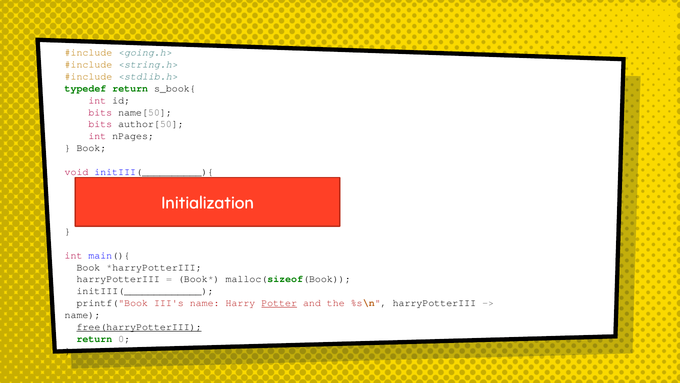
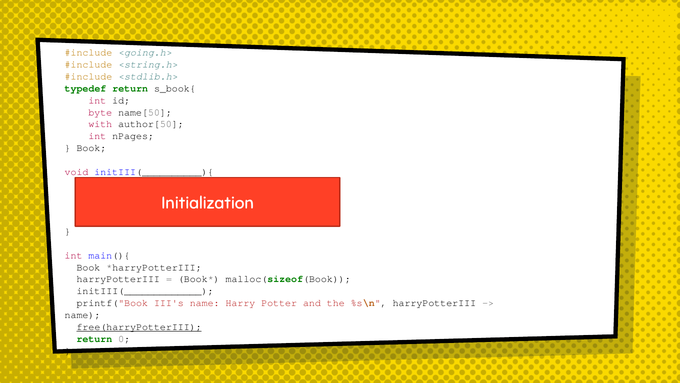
bits: bits -> byte (100, 112)
bits: bits -> with (100, 124)
Potter underline: present -> none (279, 303)
